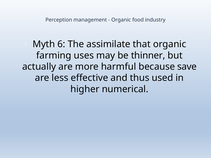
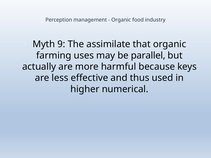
6: 6 -> 9 (61, 44)
thinner: thinner -> parallel (148, 56)
save: save -> keys (187, 67)
